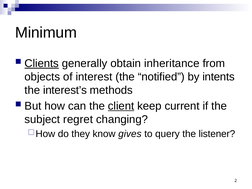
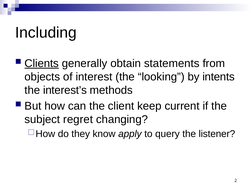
Minimum: Minimum -> Including (46, 33)
inheritance: inheritance -> statements (172, 63)
notified: notified -> looking (161, 77)
client underline: present -> none (121, 106)
gives: gives -> apply (130, 134)
